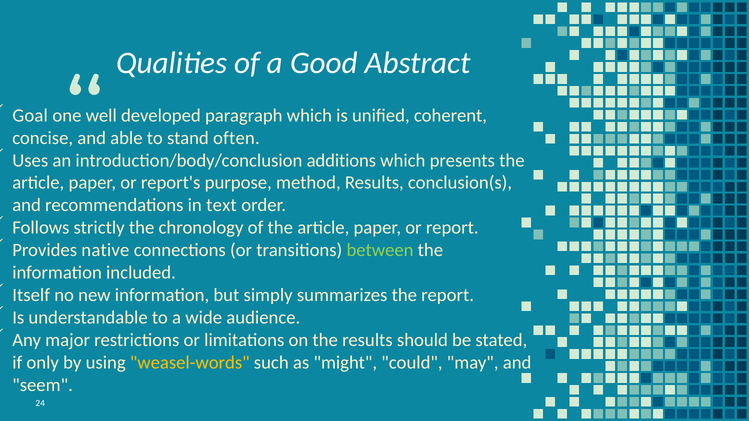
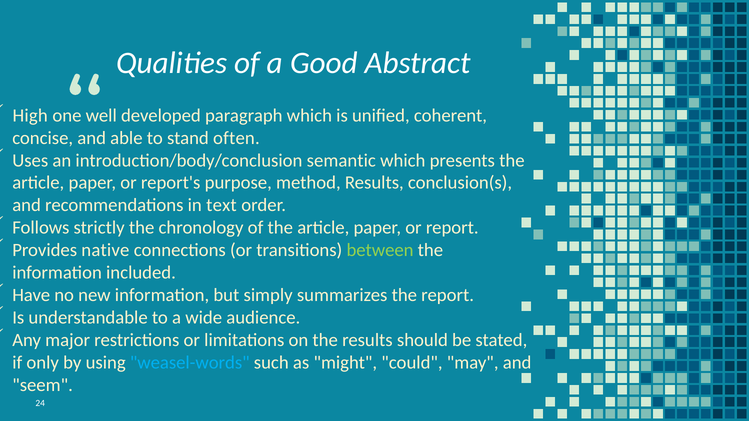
Goal: Goal -> High (30, 116)
additions: additions -> semantic (341, 160)
Itself: Itself -> Have (31, 295)
weasel-words colour: yellow -> light blue (190, 363)
